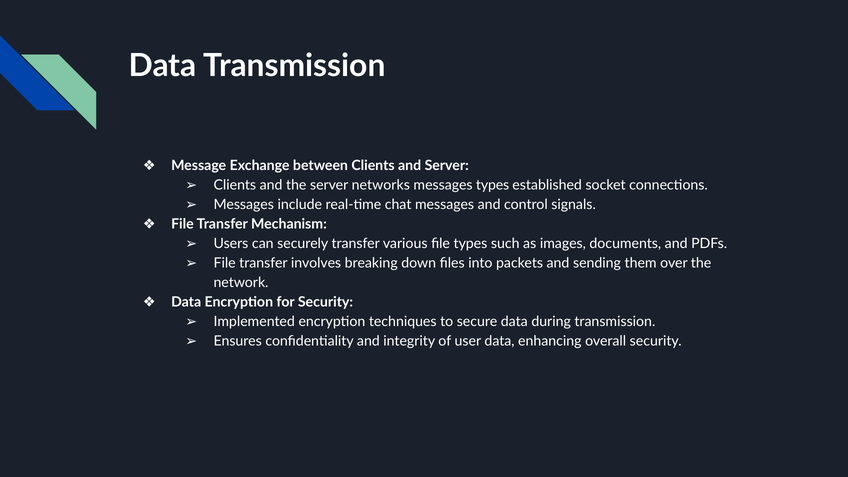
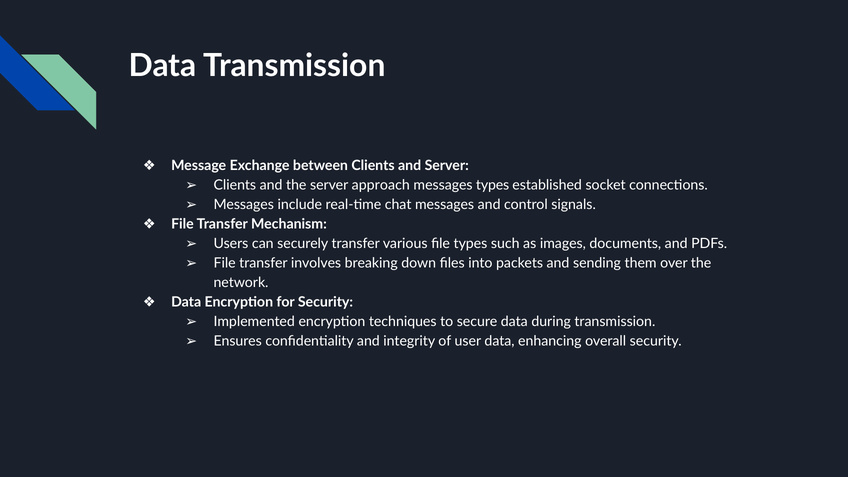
networks: networks -> approach (381, 185)
